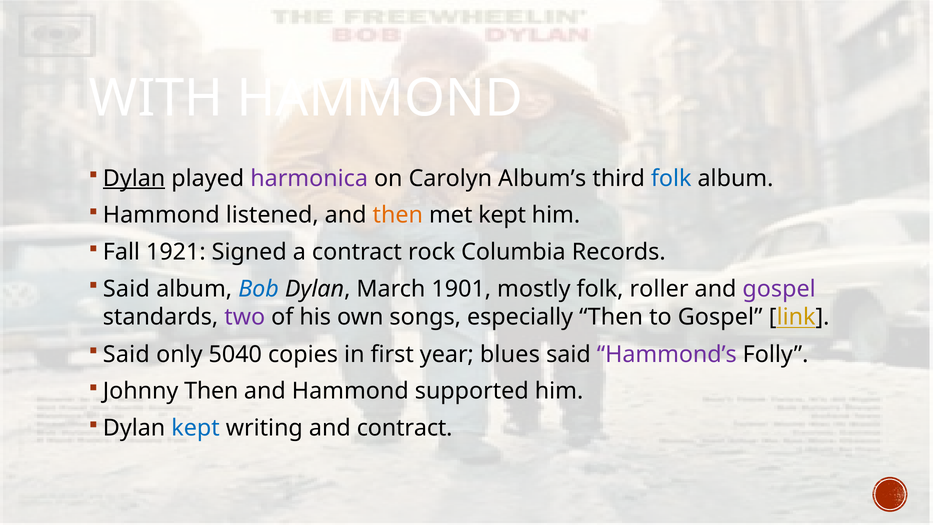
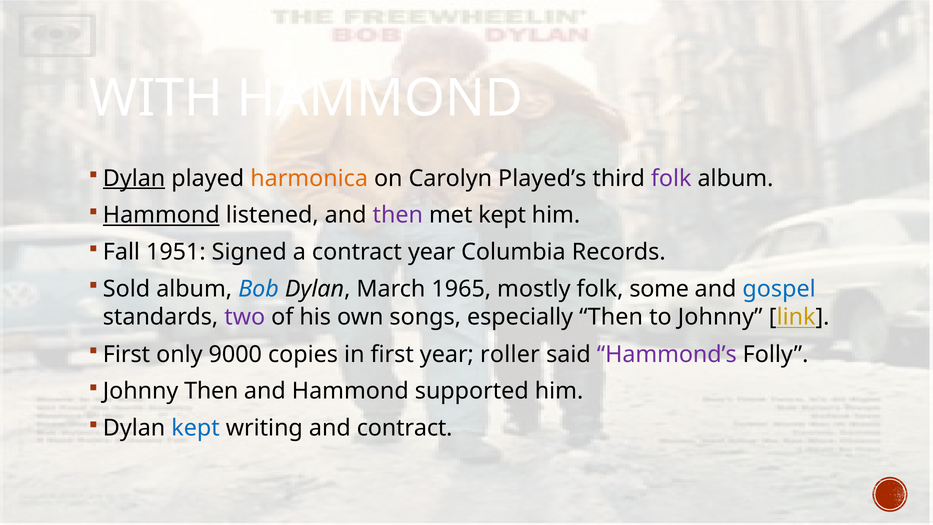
harmonica colour: purple -> orange (309, 178)
Album’s: Album’s -> Played’s (542, 178)
folk colour: blue -> purple (671, 178)
Hammond underline: none -> present (161, 215)
then colour: orange -> purple (398, 215)
1921: 1921 -> 1951 (176, 252)
contract rock: rock -> year (432, 252)
Said: Said -> Sold (126, 289)
1901: 1901 -> 1965 (461, 289)
roller: roller -> some (659, 289)
gospel colour: purple -> blue (779, 289)
to Gospel: Gospel -> Johnny (720, 317)
Said: Said -> First (126, 354)
5040: 5040 -> 9000 (235, 354)
blues: blues -> roller (510, 354)
